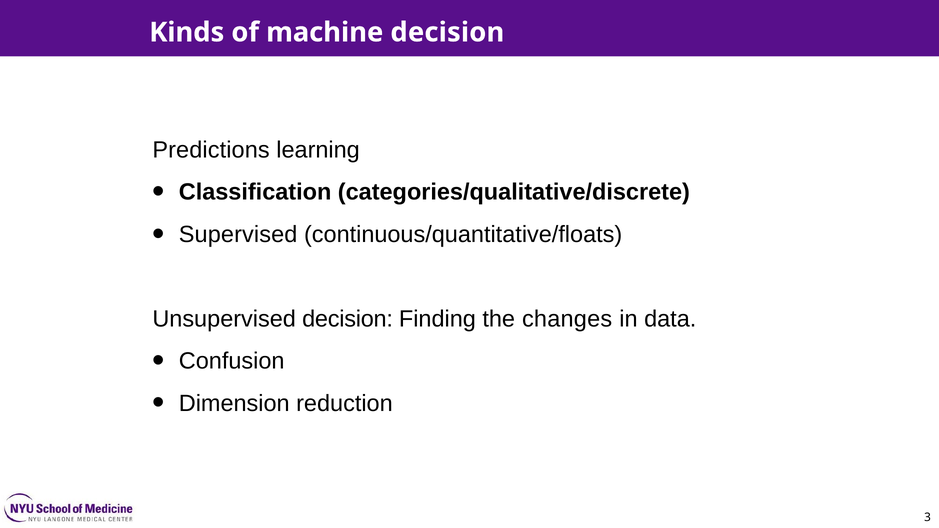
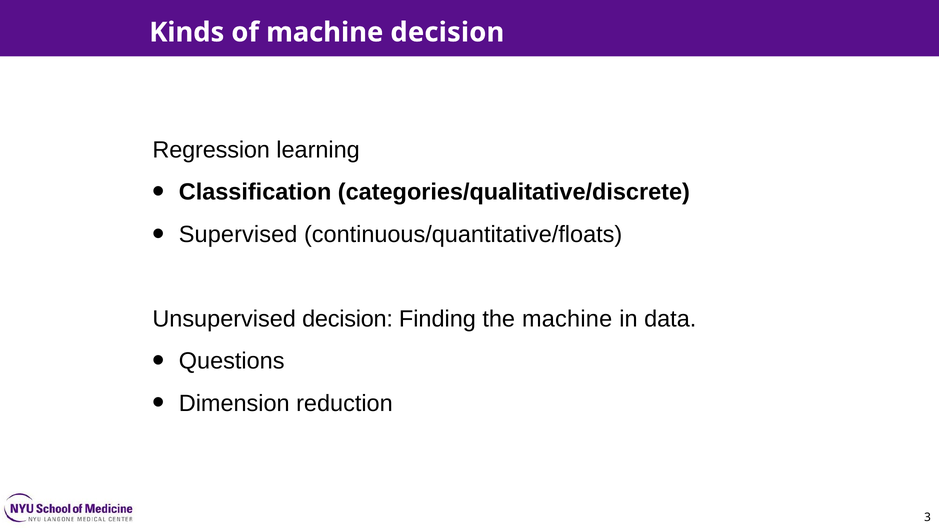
Predictions: Predictions -> Regression (211, 150)
the changes: changes -> machine (567, 319)
Confusion: Confusion -> Questions (232, 361)
